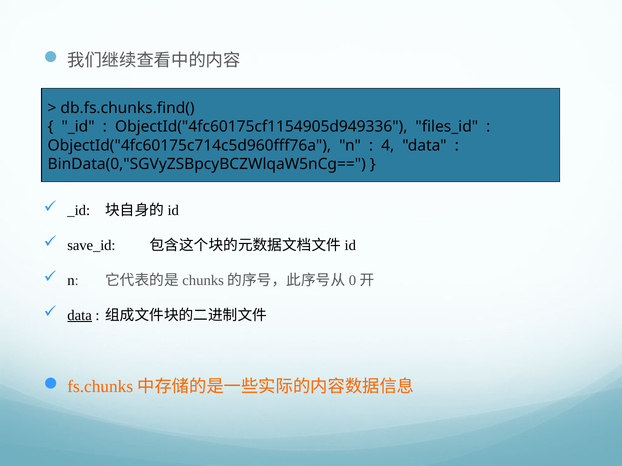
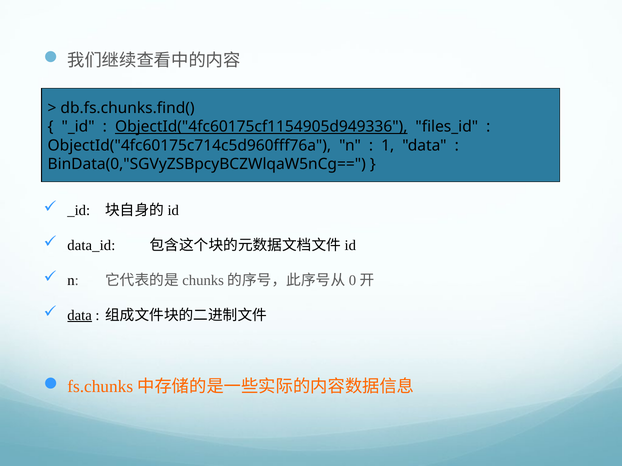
ObjectId("4fc60175cf1154905d949336 underline: none -> present (261, 127)
4: 4 -> 1 (388, 146)
save_id: save_id -> data_id (91, 246)
